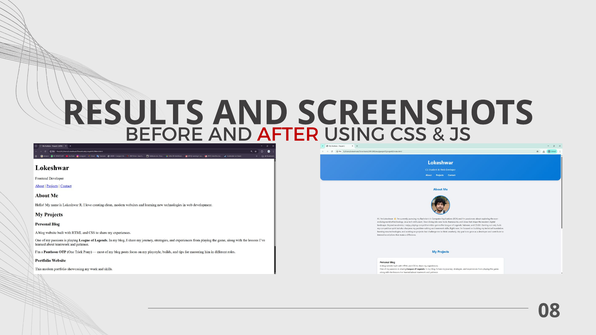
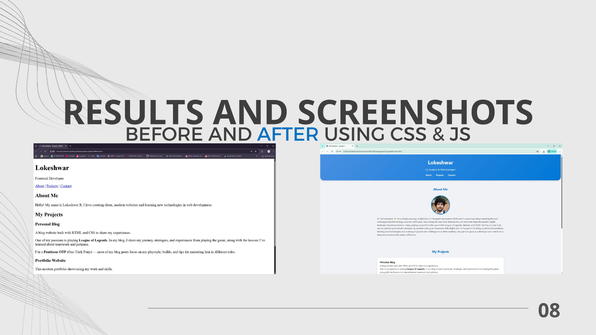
AFTER colour: red -> blue (288, 135)
